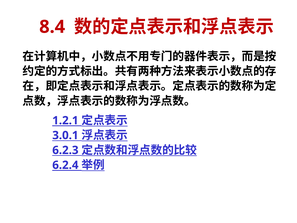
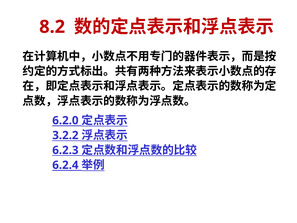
8.4: 8.4 -> 8.2 (52, 27)
1.2.1: 1.2.1 -> 6.2.0 (65, 120)
3.0.1: 3.0.1 -> 3.2.2 (65, 135)
